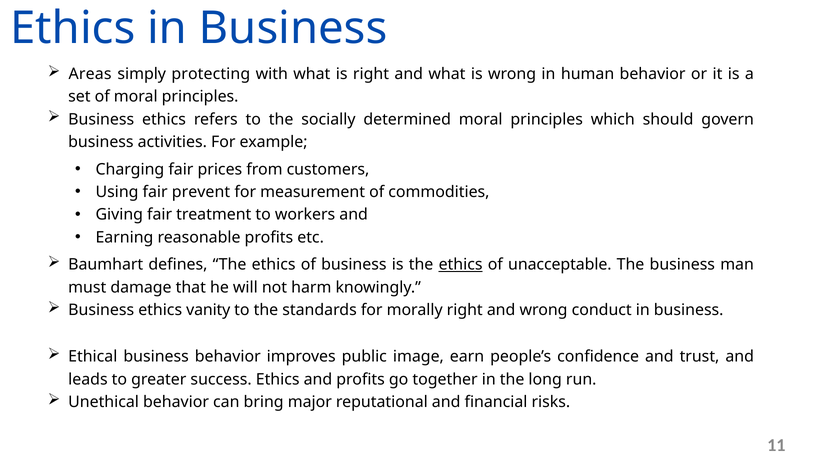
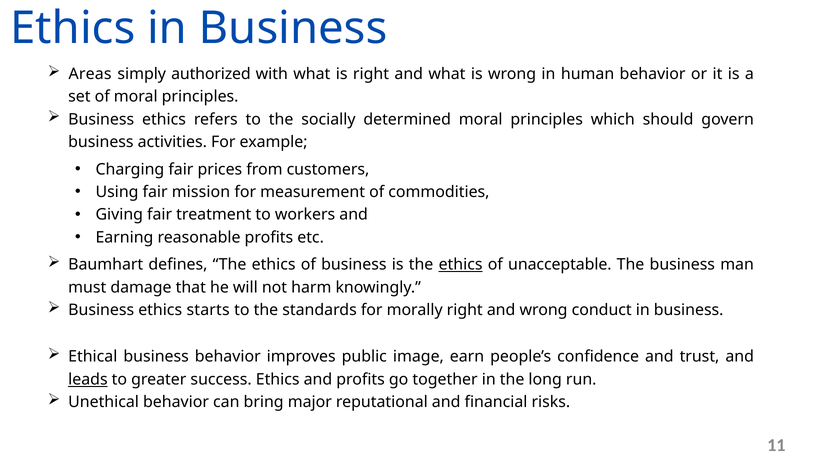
protecting: protecting -> authorized (211, 74)
prevent: prevent -> mission (201, 192)
vanity: vanity -> starts (208, 311)
leads underline: none -> present (88, 380)
